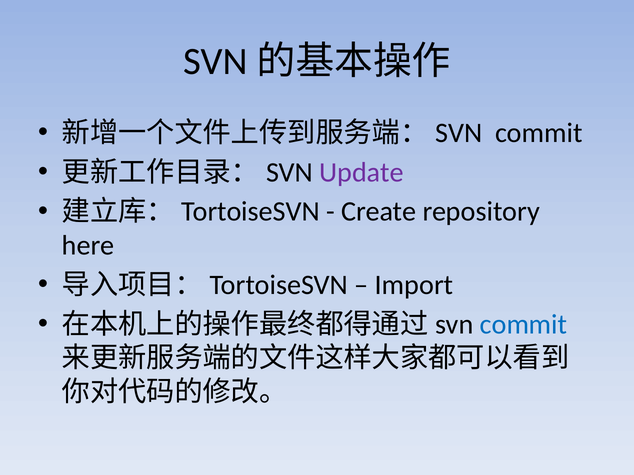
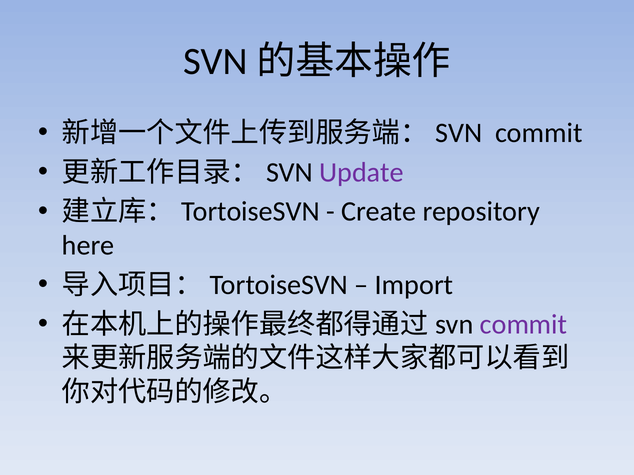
commit colour: blue -> purple (524, 325)
